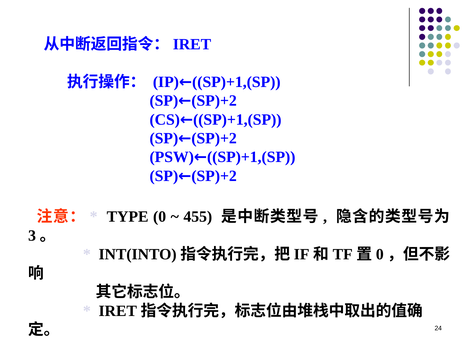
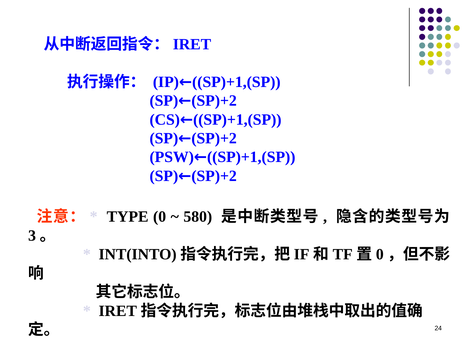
455: 455 -> 580 (198, 216)
